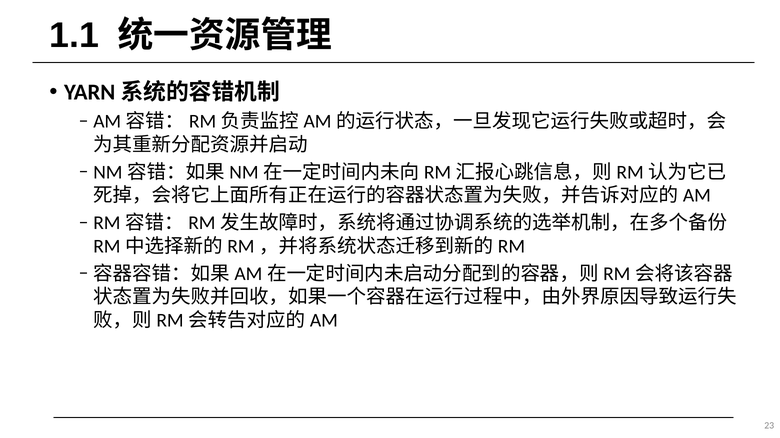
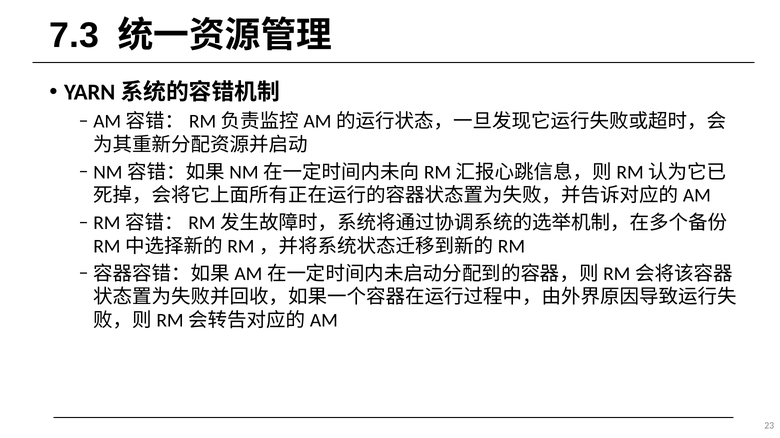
1.1: 1.1 -> 7.3 (74, 35)
